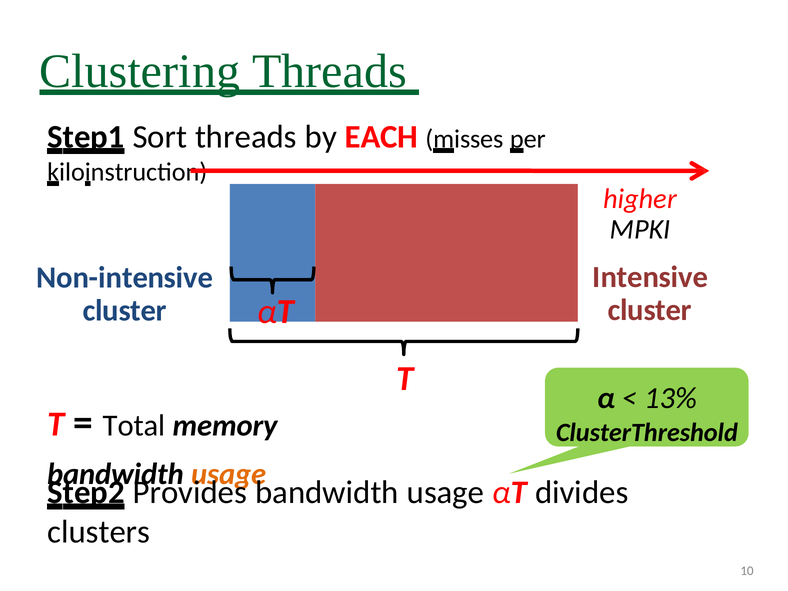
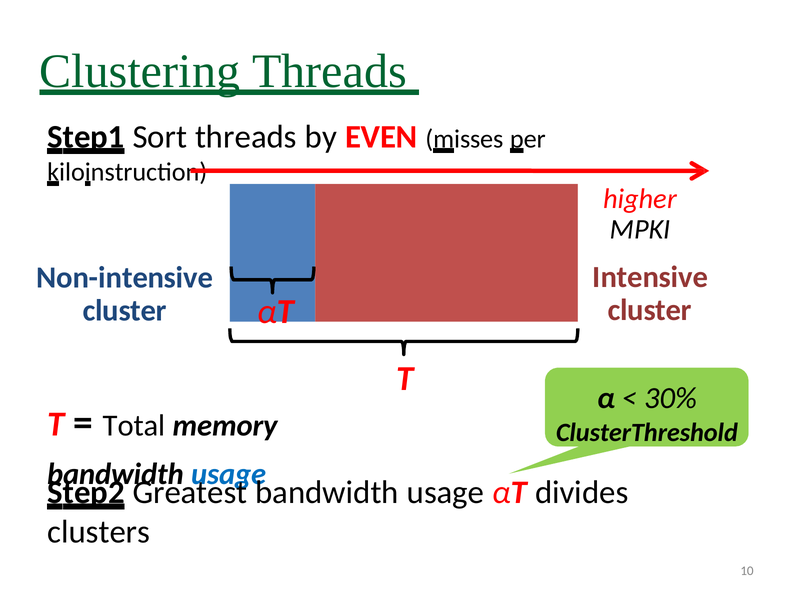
EACH: EACH -> EVEN (381, 137)
13%: 13% -> 30% (671, 398)
usage colour: orange -> blue (229, 474)
Provides: Provides -> Greatest (190, 493)
